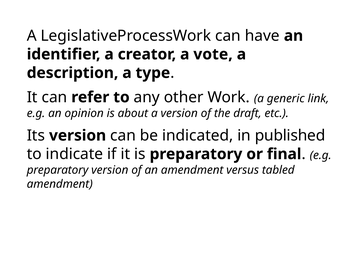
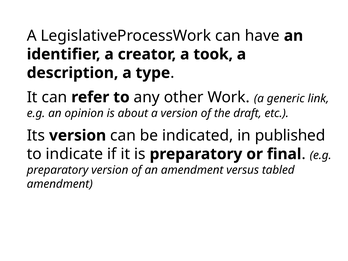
vote: vote -> took (213, 54)
